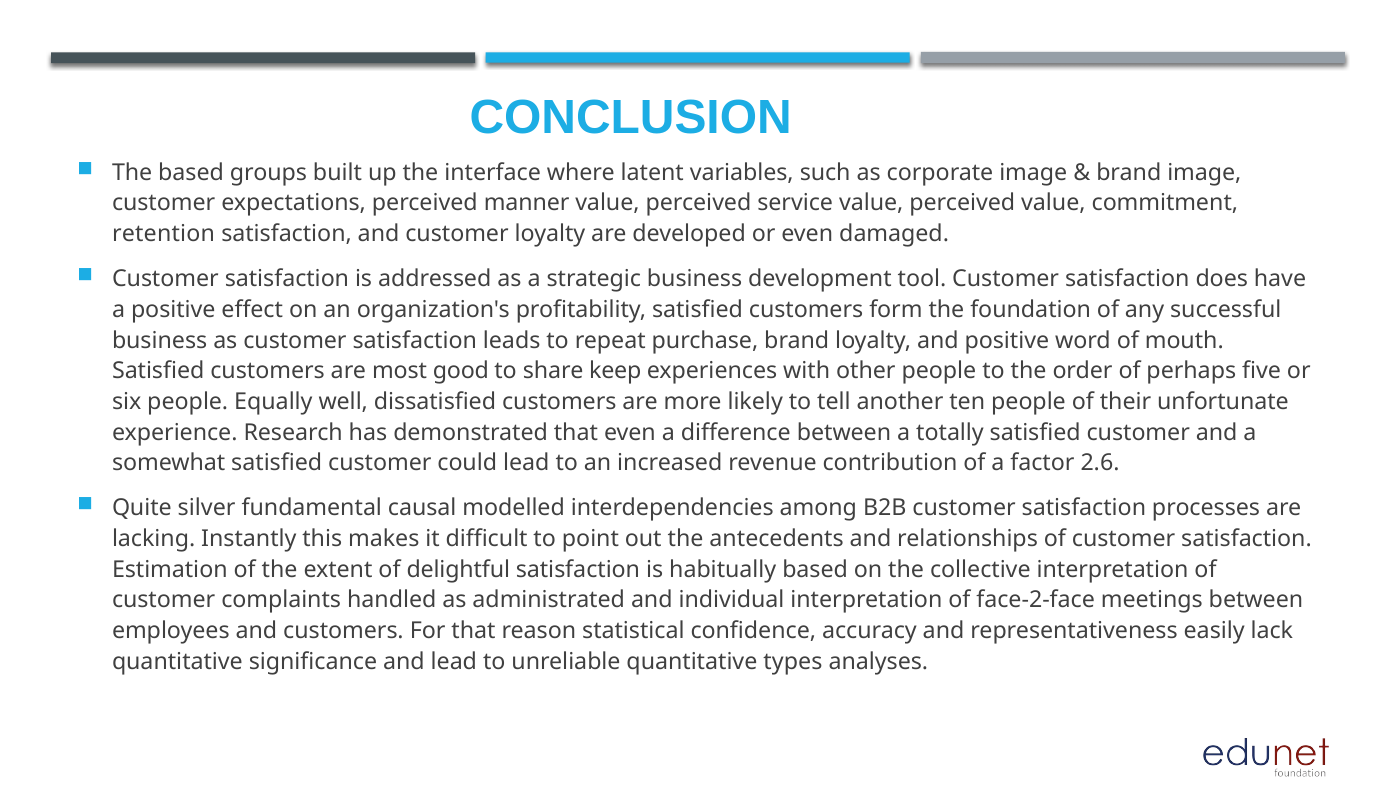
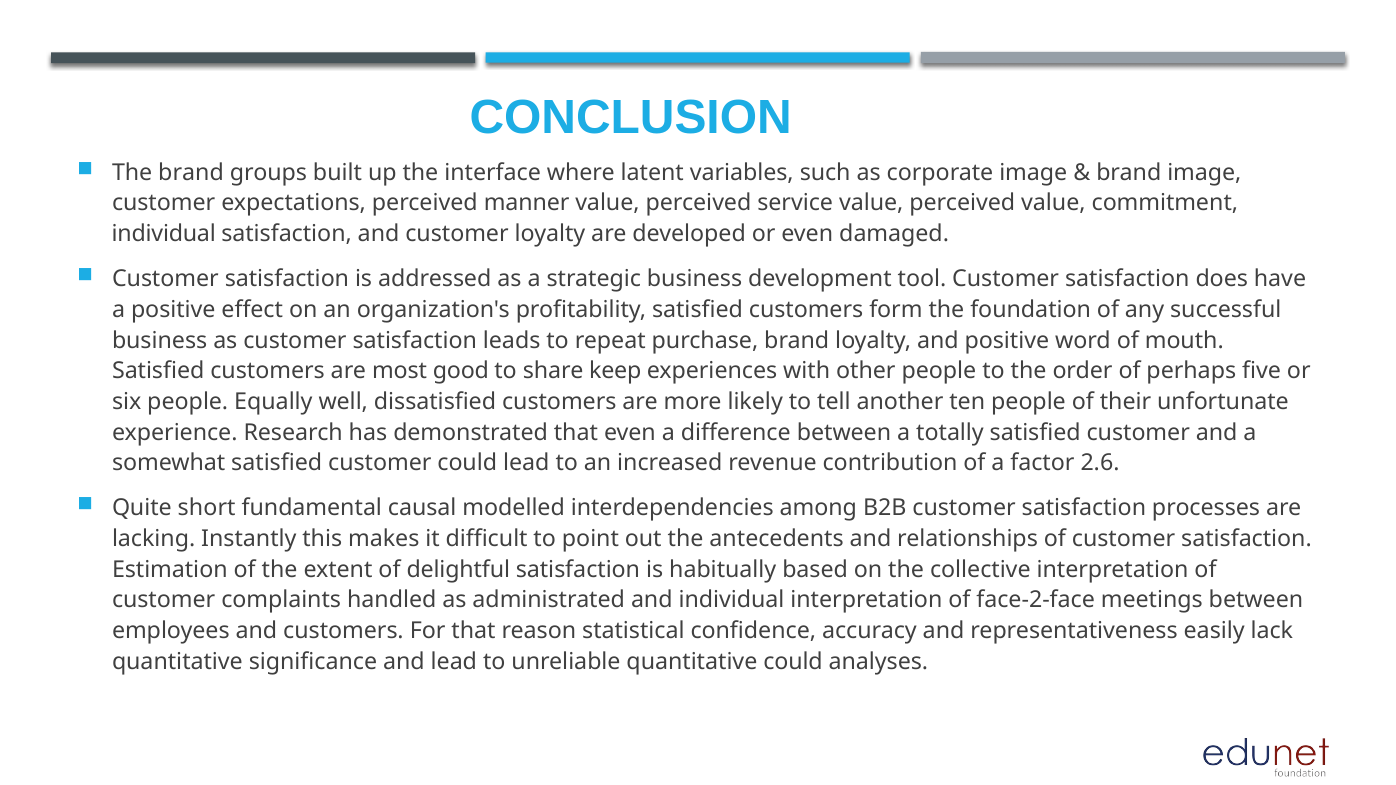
The based: based -> brand (191, 173)
retention: retention -> individual (164, 234)
silver: silver -> short (207, 508)
quantitative types: types -> could (793, 662)
